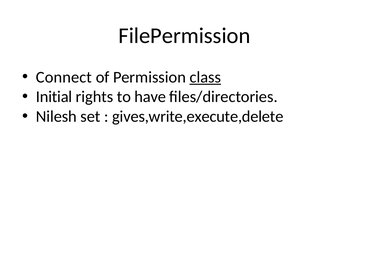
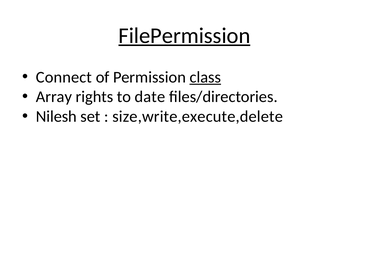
FilePermission underline: none -> present (184, 36)
Initial: Initial -> Array (54, 97)
have: have -> date (150, 97)
gives,write,execute,delete: gives,write,execute,delete -> size,write,execute,delete (198, 117)
